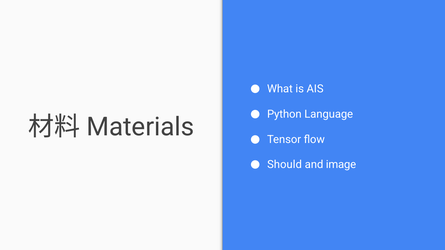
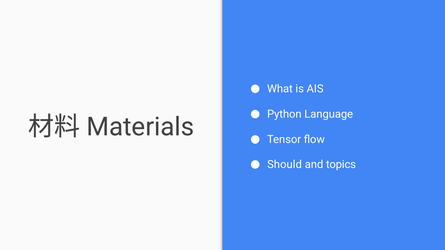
image: image -> topics (341, 165)
